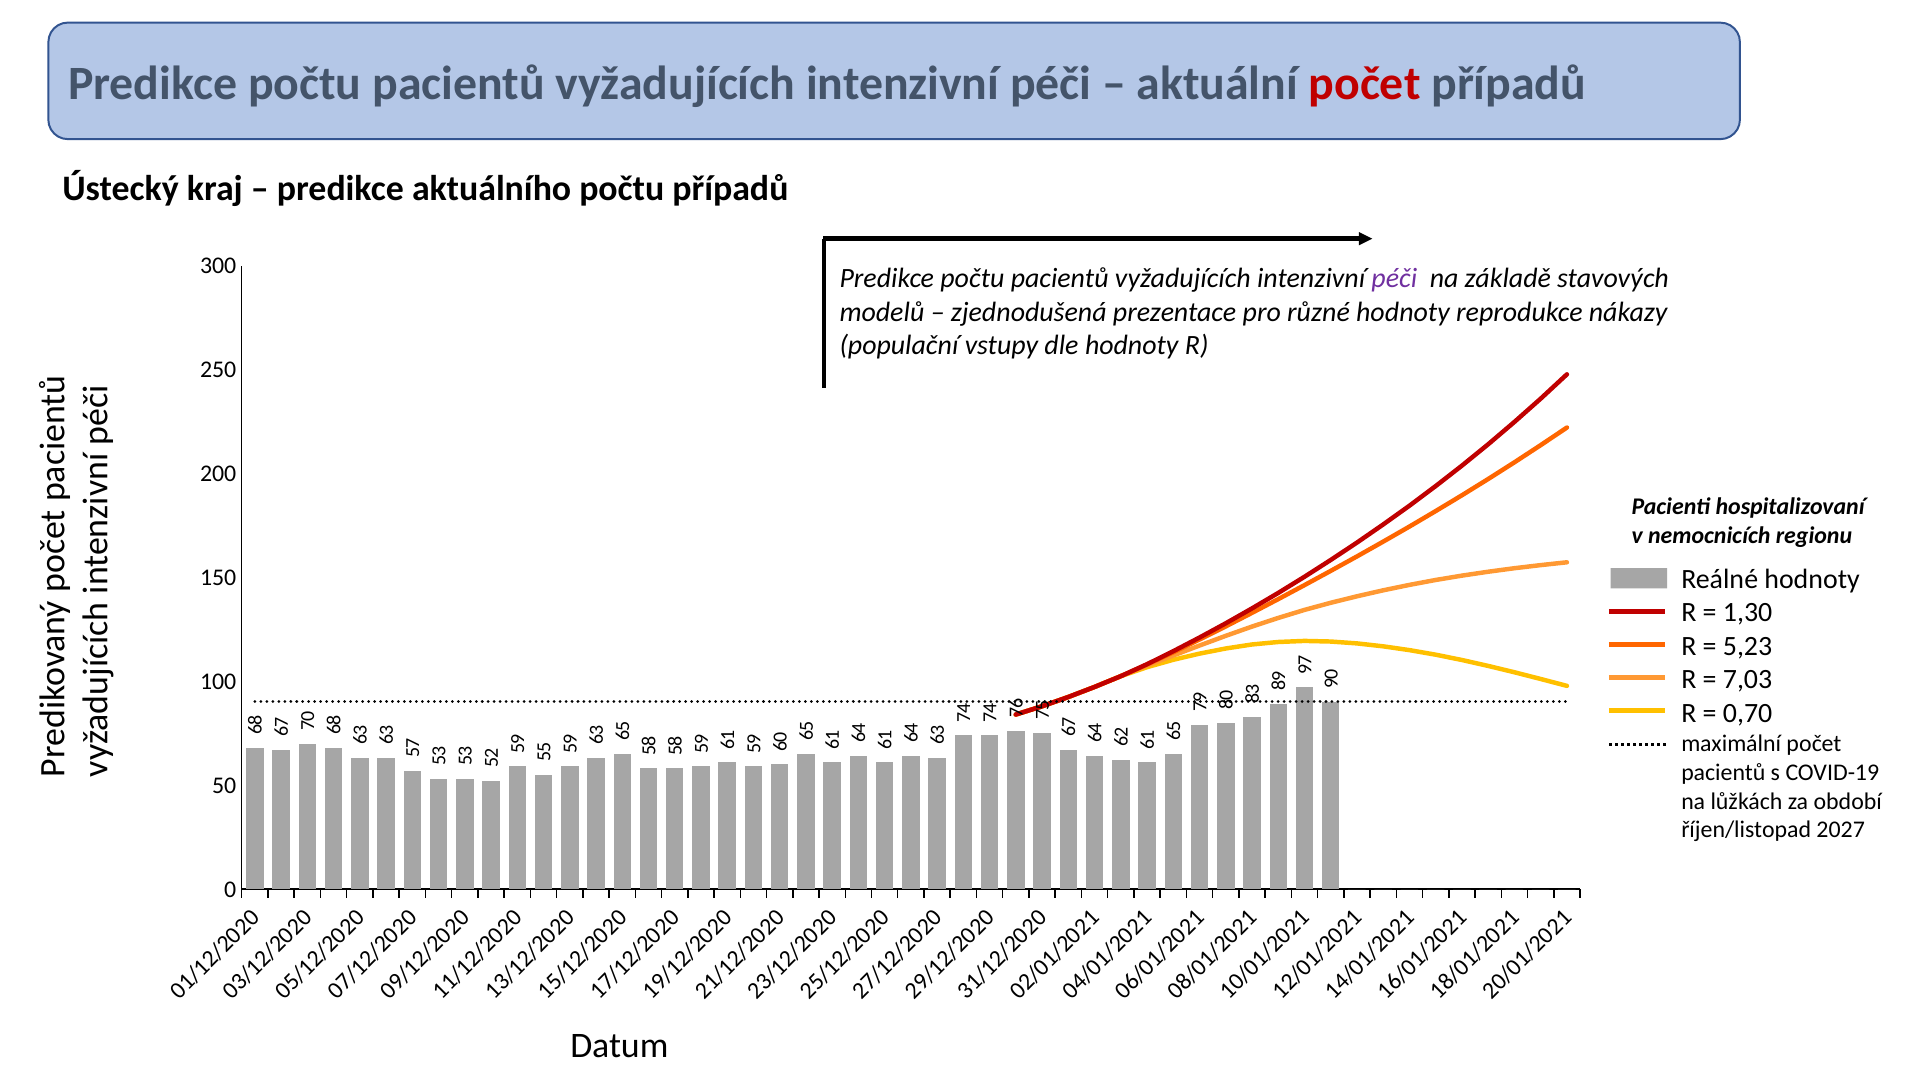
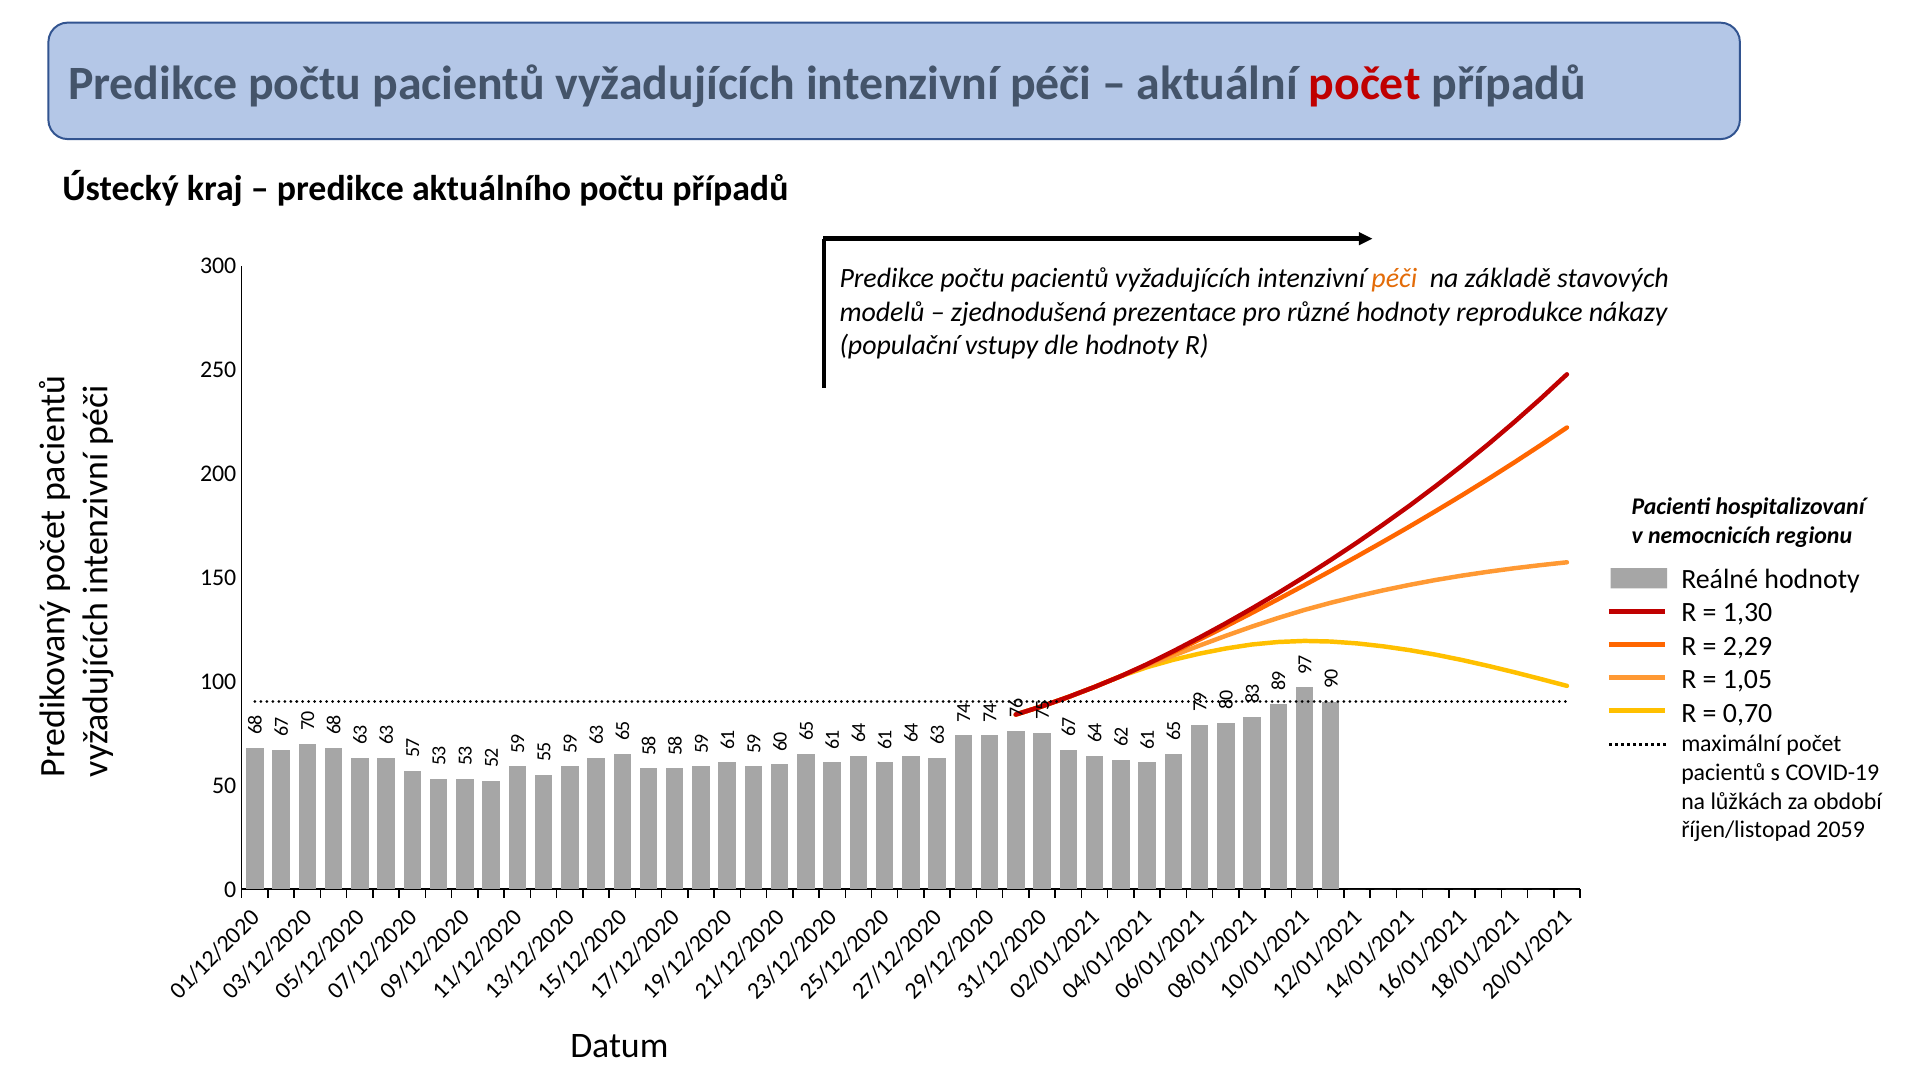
péči colour: purple -> orange (1394, 278)
5,23: 5,23 -> 2,29 (1748, 646)
7,03: 7,03 -> 1,05 (1748, 679)
2027: 2027 -> 2059 (1841, 830)
